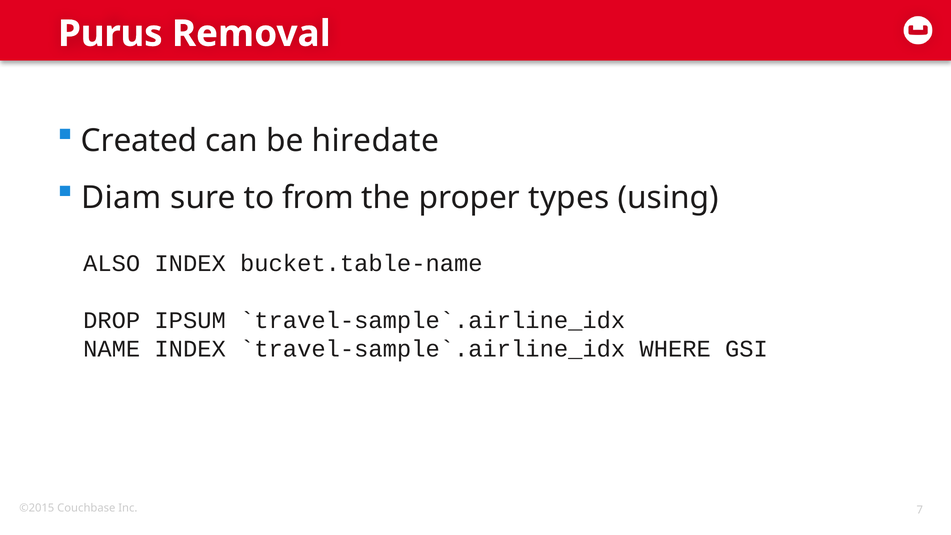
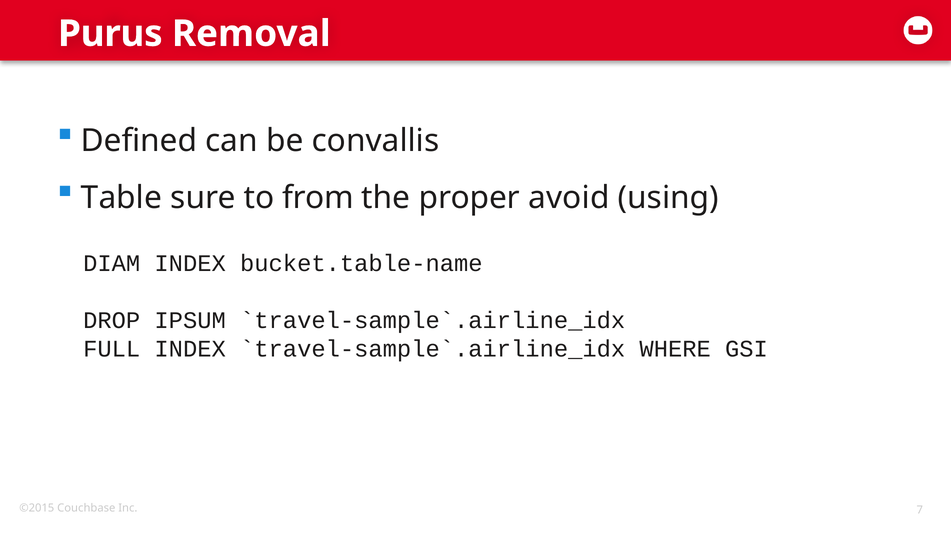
Created: Created -> Defined (139, 141)
hiredate: hiredate -> convallis (375, 141)
Diam: Diam -> Table (121, 198)
types: types -> avoid (569, 198)
ALSO: ALSO -> DIAM (112, 264)
NAME: NAME -> FULL (112, 349)
